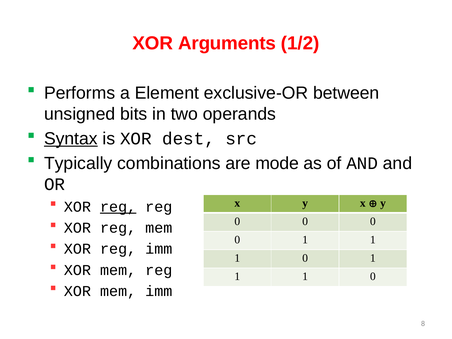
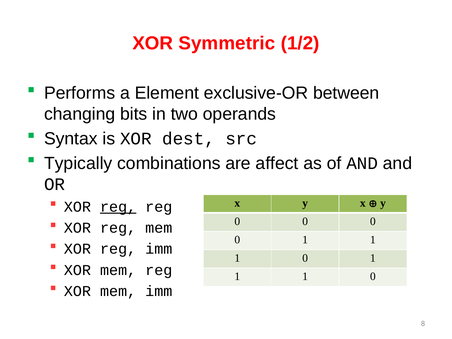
Arguments: Arguments -> Symmetric (227, 43)
unsigned: unsigned -> changing (80, 114)
Syntax underline: present -> none (71, 139)
mode: mode -> affect (277, 163)
